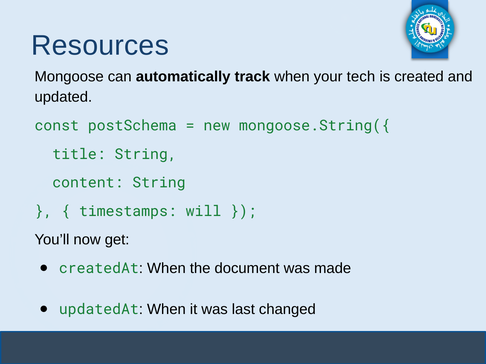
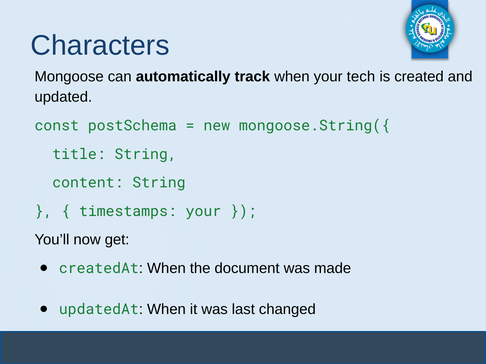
Resources: Resources -> Characters (100, 45)
timestamps will: will -> your (203, 211)
